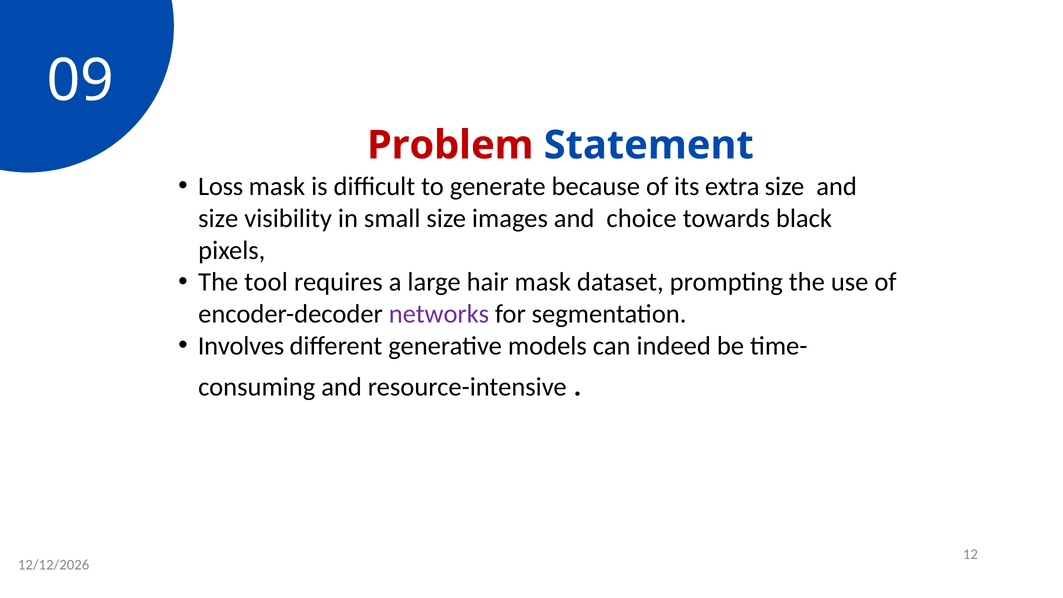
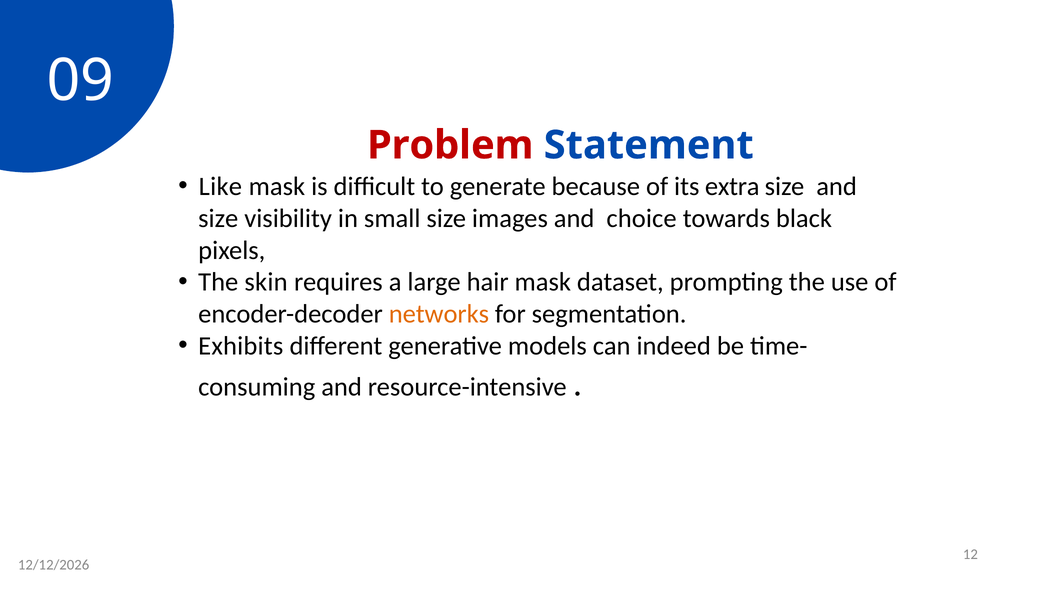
Loss: Loss -> Like (220, 187)
tool: tool -> skin (266, 282)
networks colour: purple -> orange (439, 314)
Involves: Involves -> Exhibits (241, 346)
